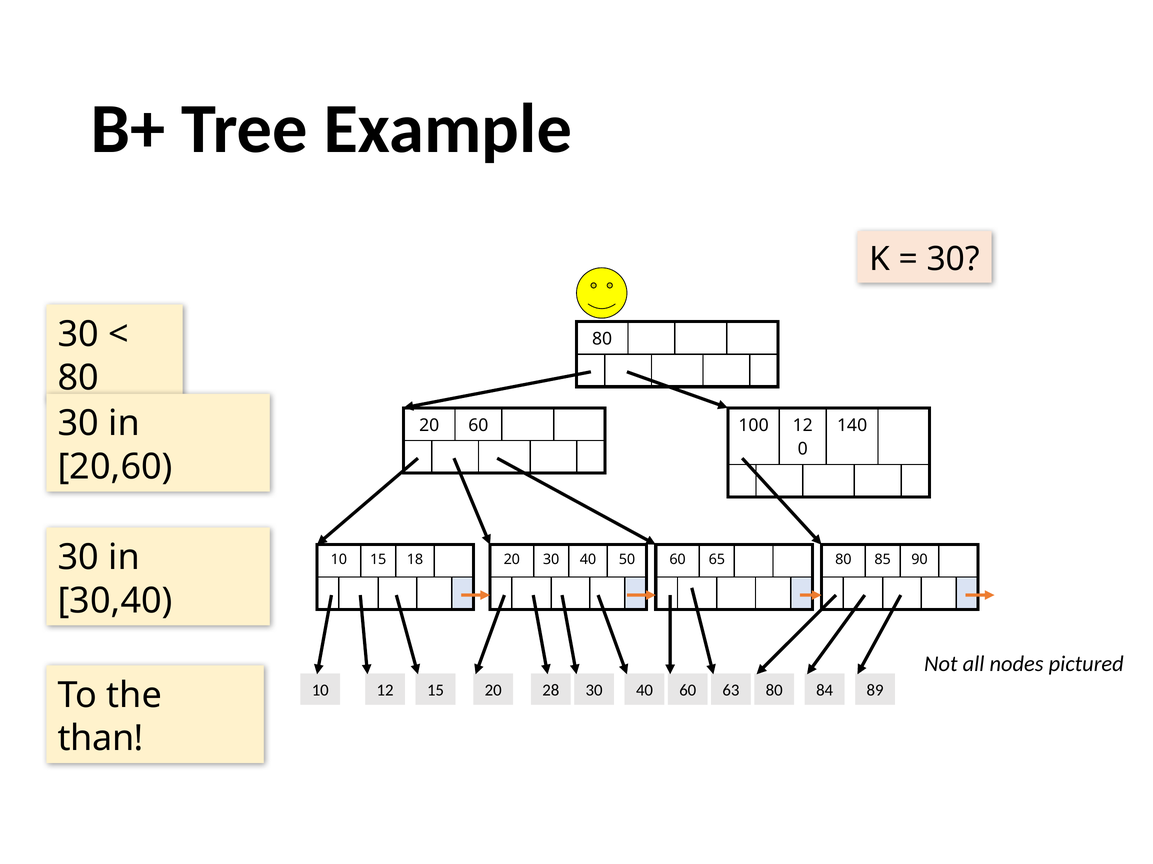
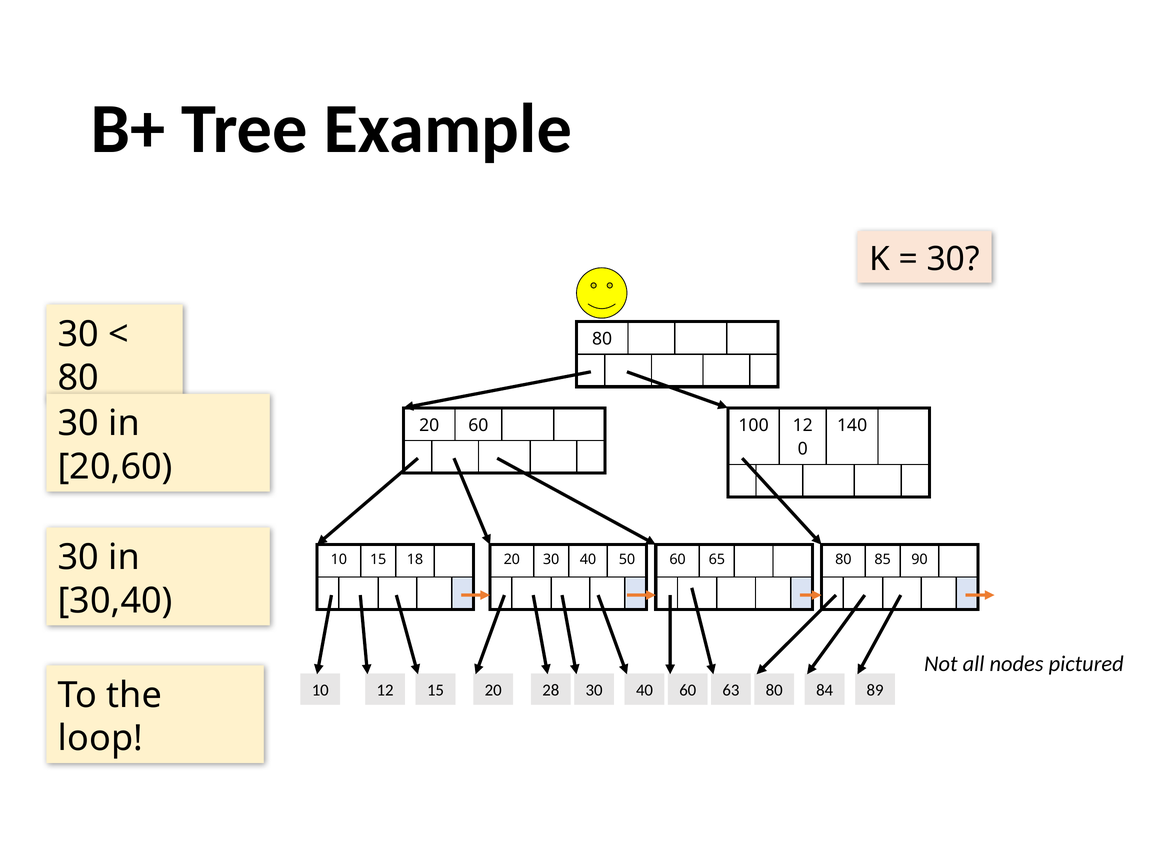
than: than -> loop (100, 739)
